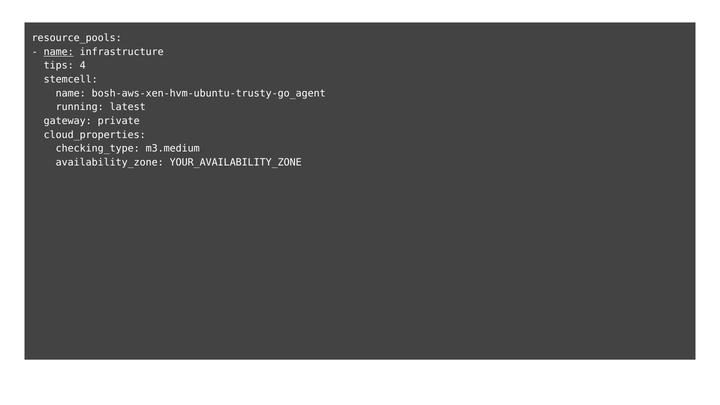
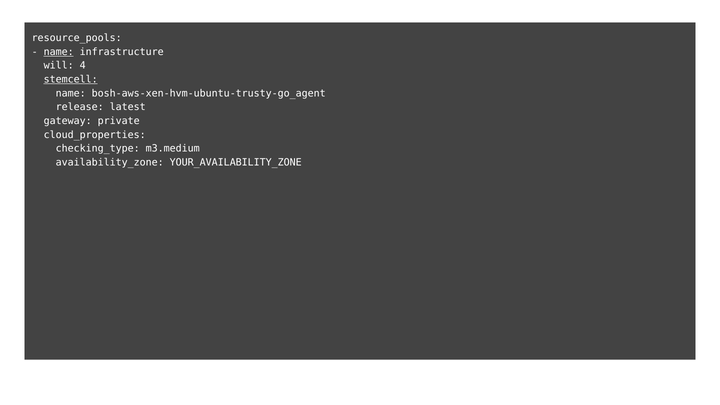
tips: tips -> will (59, 66)
stemcell underline: none -> present (71, 79)
running: running -> release (80, 107)
